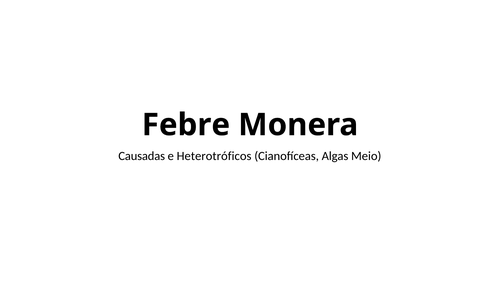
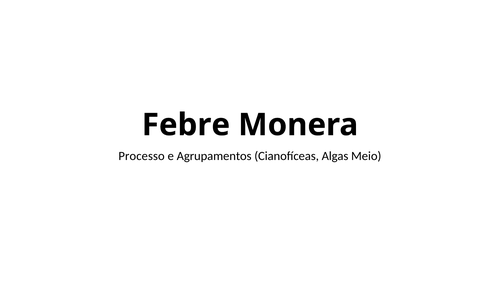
Causadas: Causadas -> Processo (142, 156)
Heterotróficos: Heterotróficos -> Agrupamentos (214, 156)
